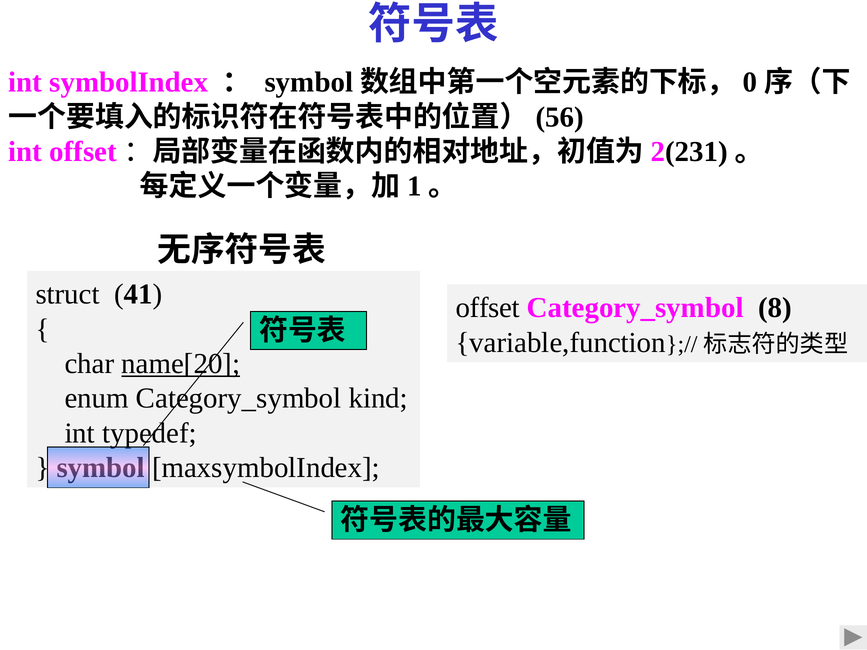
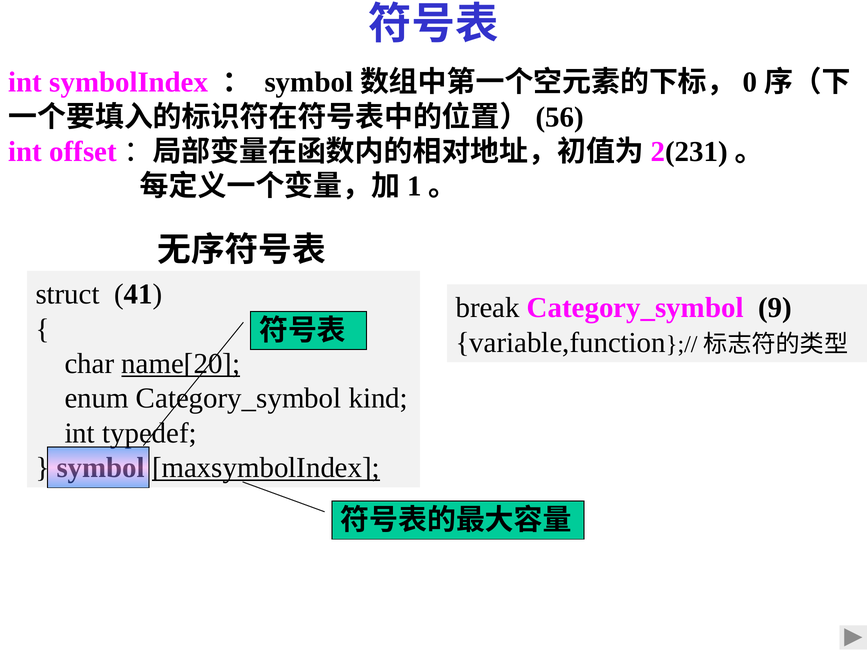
offset: offset -> break (488, 308)
8: 8 -> 9 (775, 308)
maxsymbolIndex underline: none -> present (266, 468)
